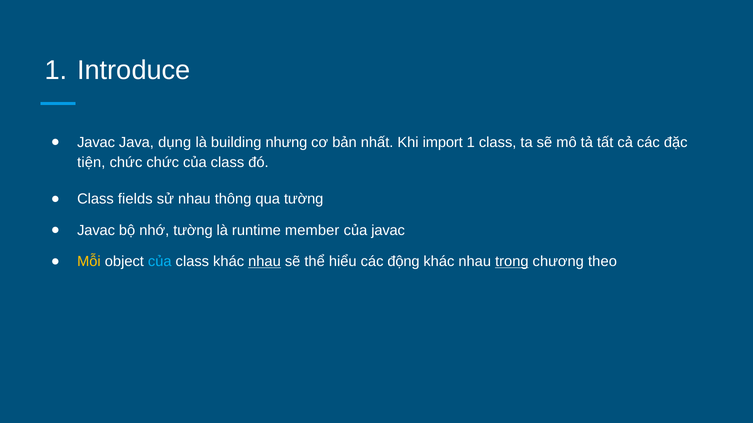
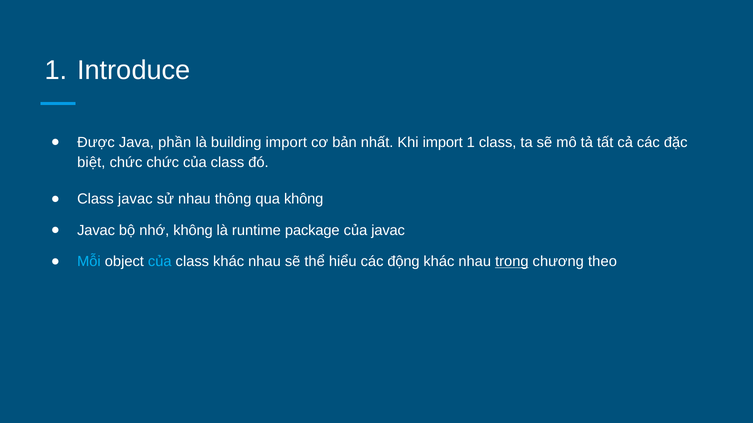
Javac: Javac -> Được (96, 143)
dụng: dụng -> phần (175, 143)
building nhưng: nhưng -> import (286, 143)
tiện: tiện -> biệt (91, 163)
Class fields: fields -> javac (135, 199)
qua tường: tường -> không (304, 199)
nhớ tường: tường -> không (193, 230)
member: member -> package (312, 230)
Mỗi colour: yellow -> light blue (89, 262)
nhau underline: present -> none (264, 262)
